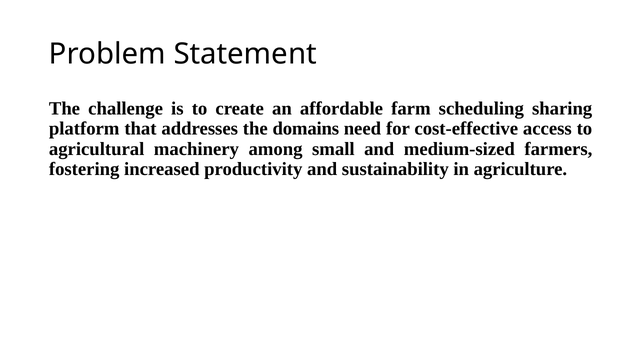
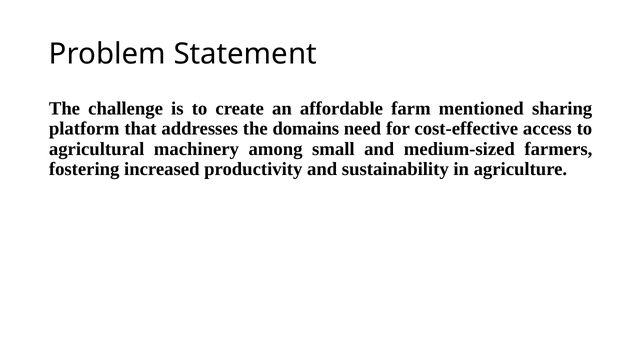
scheduling: scheduling -> mentioned (481, 109)
